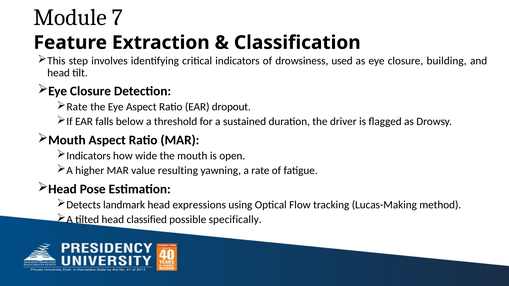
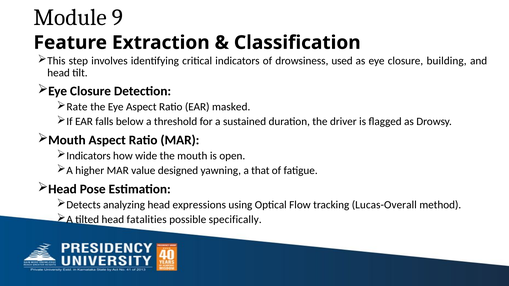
7: 7 -> 9 (118, 18)
dropout: dropout -> masked (231, 107)
resulting: resulting -> designed (178, 171)
a rate: rate -> that (260, 171)
landmark: landmark -> analyzing (124, 205)
Lucas-Making: Lucas-Making -> Lucas-Overall (384, 205)
classified: classified -> fatalities (147, 220)
